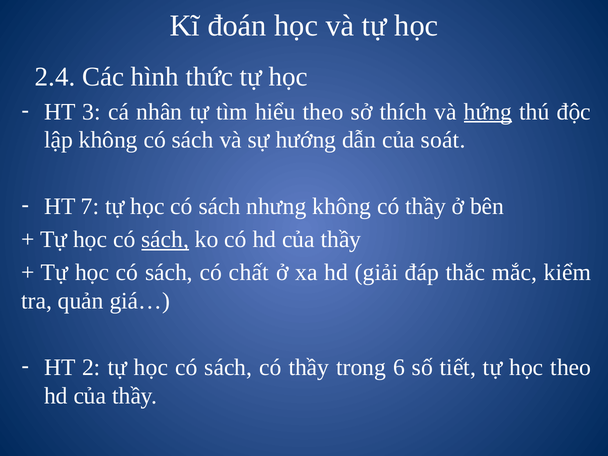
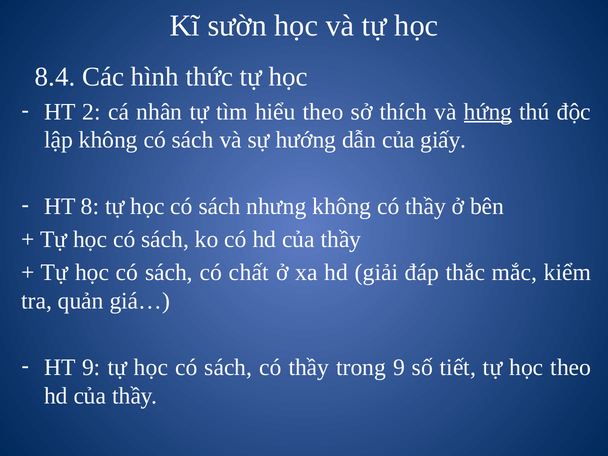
đoán: đoán -> sườn (237, 26)
2.4: 2.4 -> 8.4 (55, 77)
3: 3 -> 2 (92, 112)
soát: soát -> giấy (443, 140)
7: 7 -> 8 (90, 206)
sách underline: present -> none (165, 240)
HT 2: 2 -> 9 (91, 367)
trong 6: 6 -> 9 (399, 367)
